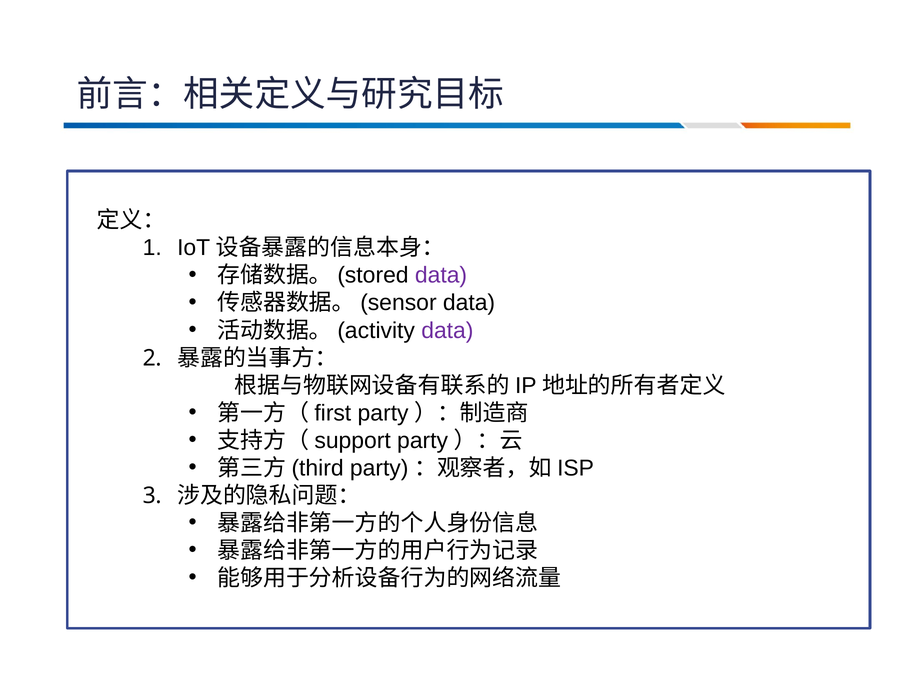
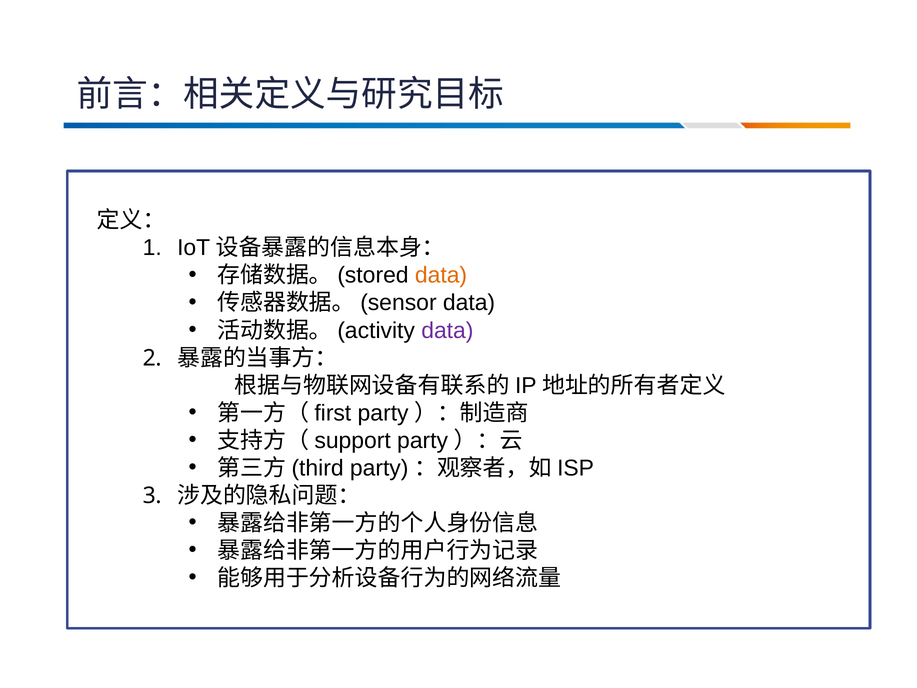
data colour: purple -> orange (441, 275)
